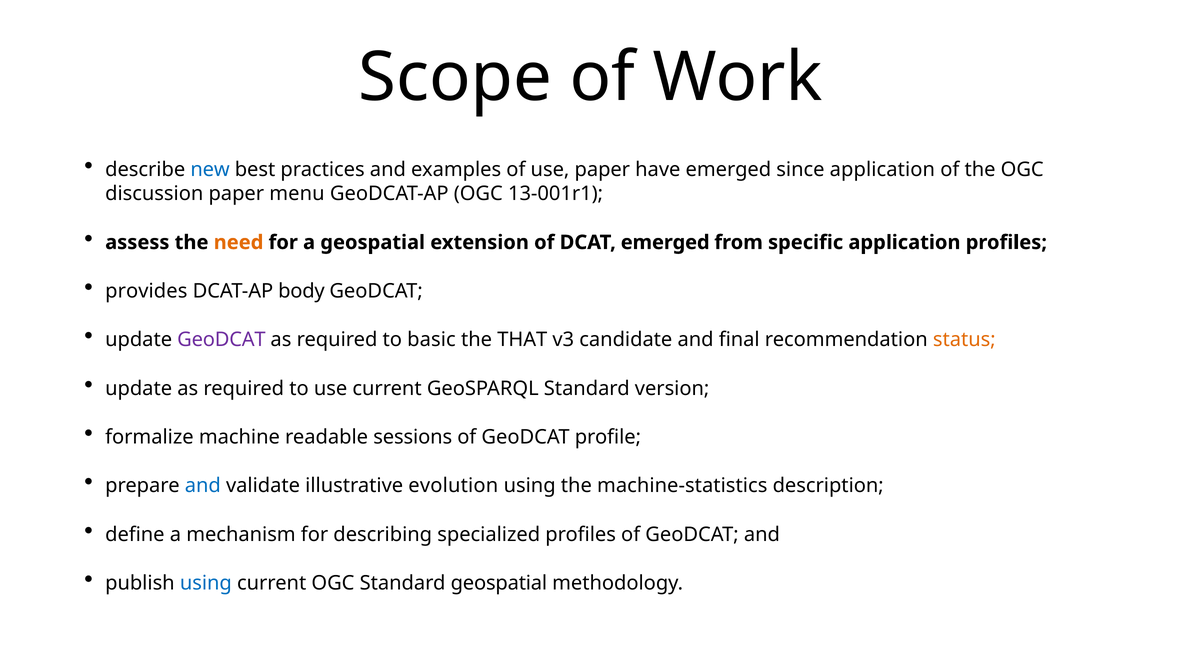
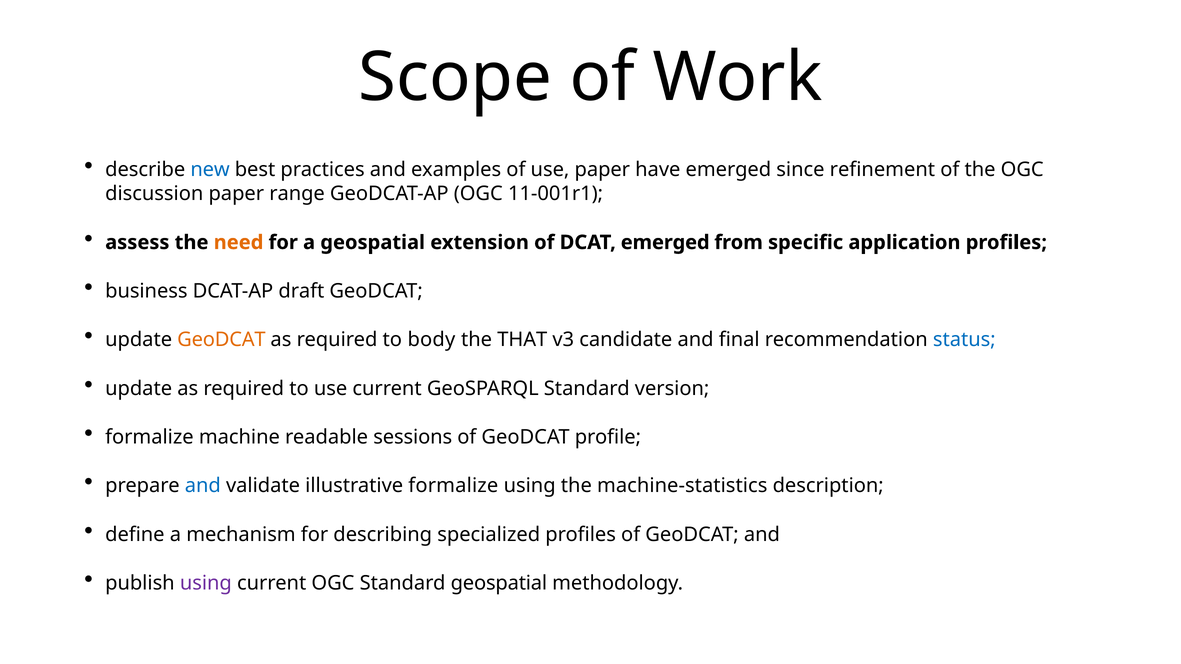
since application: application -> refinement (882, 170)
menu: menu -> range (297, 194)
13-001r1: 13-001r1 -> 11-001r1 (556, 194)
provides: provides -> business (146, 291)
body: body -> draft (301, 291)
GeoDCAT colour: purple -> orange (221, 340)
basic: basic -> body (431, 340)
status colour: orange -> blue (964, 340)
illustrative evolution: evolution -> formalize (453, 486)
using colour: blue -> purple (206, 583)
